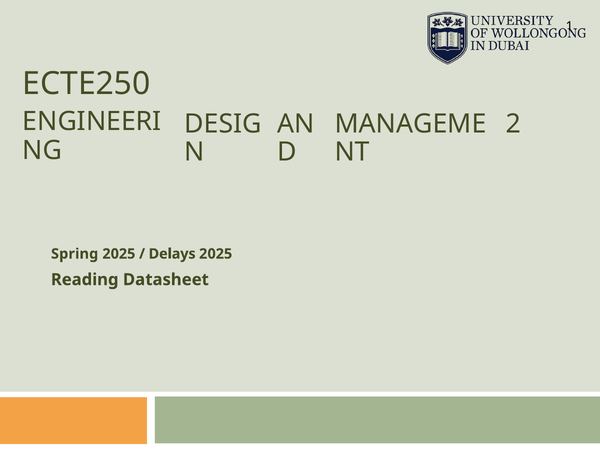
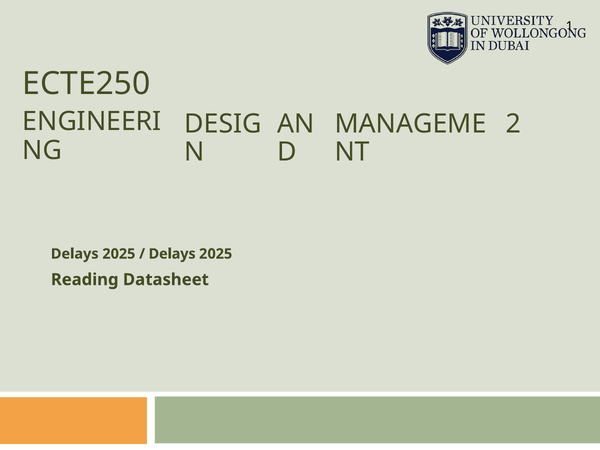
Spring: Spring -> Delays (75, 254)
